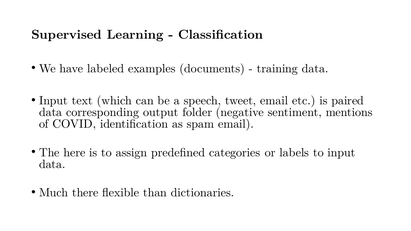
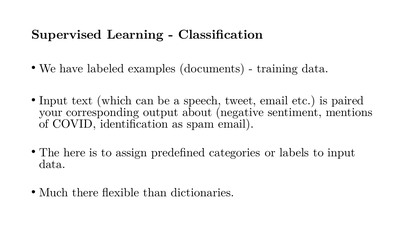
data: data -> your (51, 112)
folder: folder -> about (197, 112)
